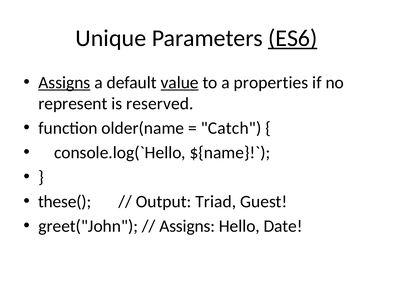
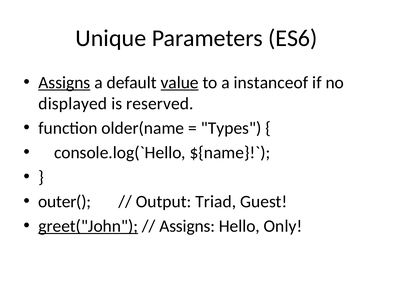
ES6 underline: present -> none (293, 38)
properties: properties -> instanceof (271, 82)
represent: represent -> displayed (73, 103)
Catch: Catch -> Types (231, 128)
these(: these( -> outer( (65, 201)
greet("John underline: none -> present (88, 226)
Date: Date -> Only (283, 226)
